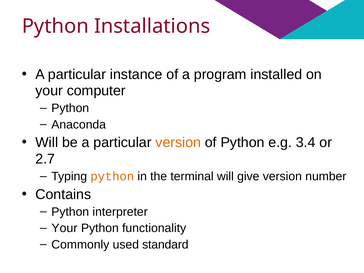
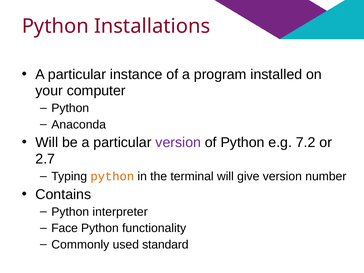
version colour: orange -> purple (178, 143)
3.4: 3.4 -> 7.2 (306, 143)
Your: Your -> Face (65, 228)
